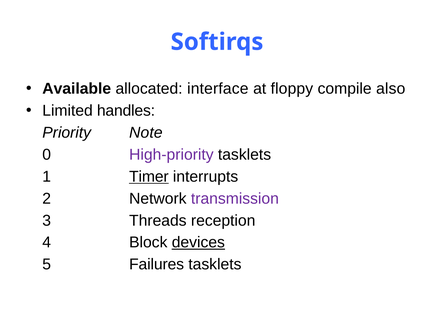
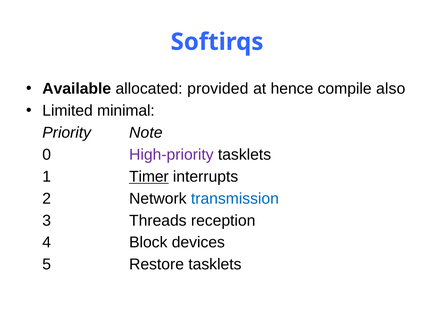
interface: interface -> provided (218, 89)
floppy: floppy -> hence (292, 89)
handles: handles -> minimal (126, 111)
transmission colour: purple -> blue (235, 198)
devices underline: present -> none (198, 242)
Failures: Failures -> Restore (157, 264)
